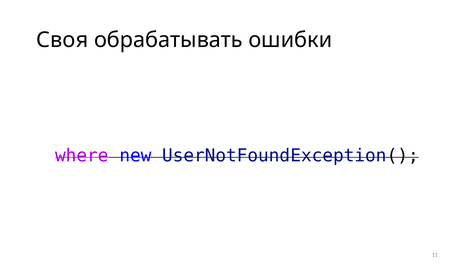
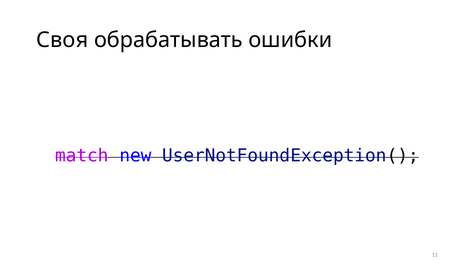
where: where -> match (82, 155)
